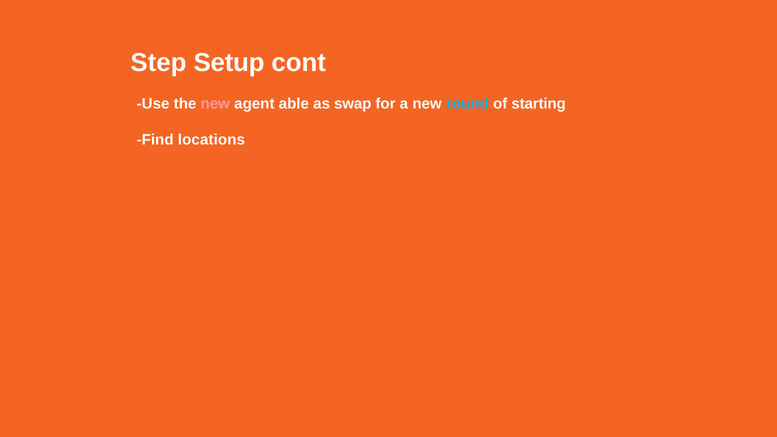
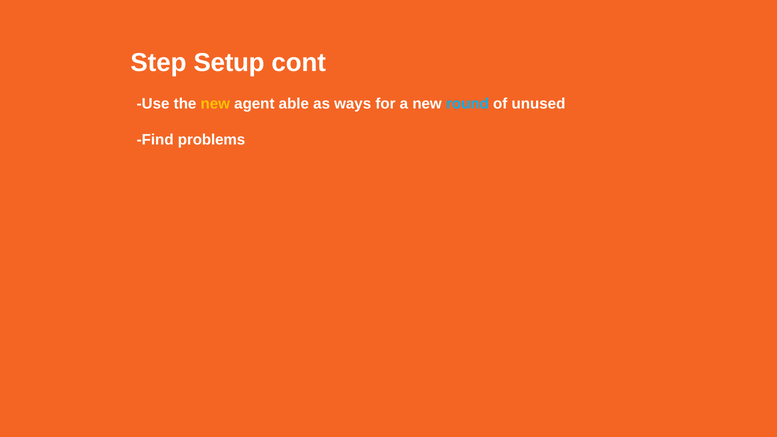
new colour: pink -> yellow (215, 104)
swap: swap -> ways (353, 104)
starting: starting -> unused (538, 104)
locations: locations -> problems (212, 140)
